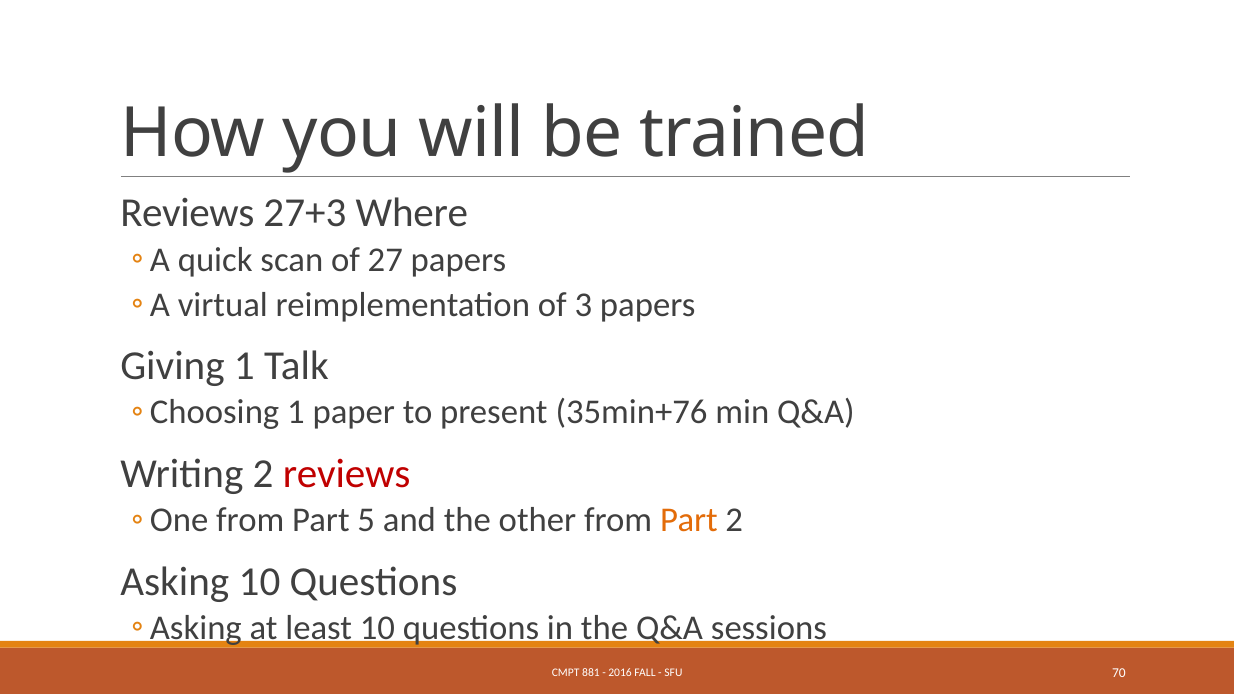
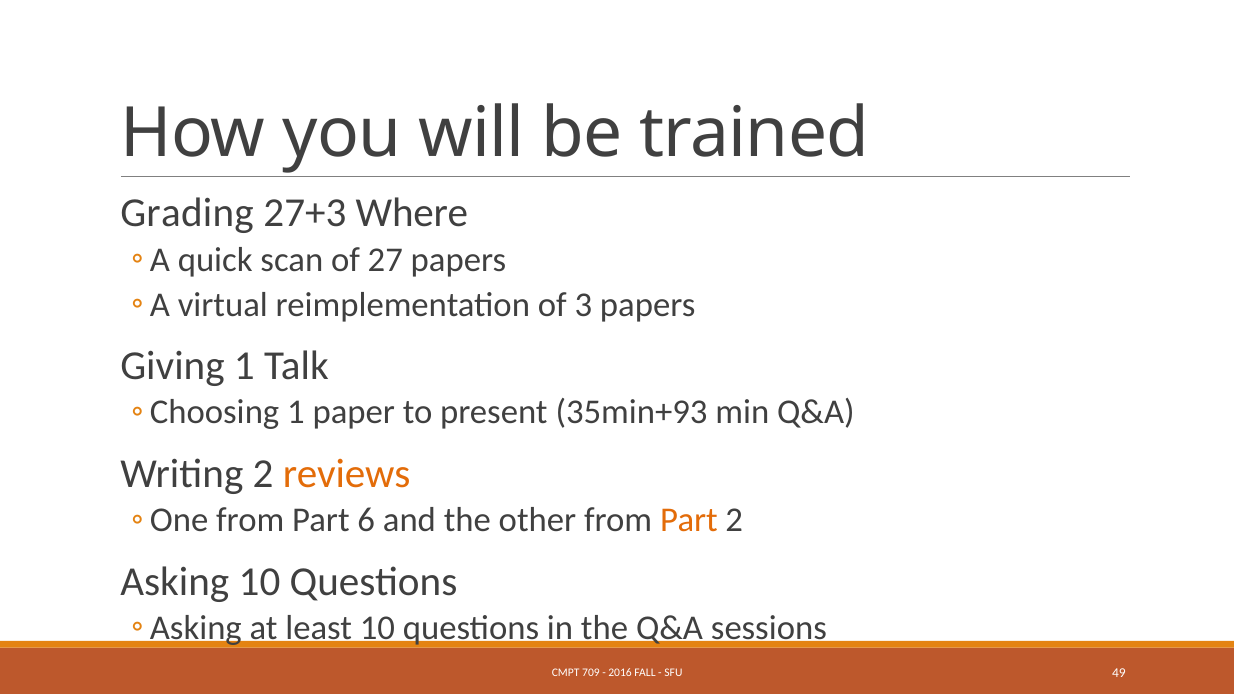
Reviews: Reviews -> Grading (187, 213)
35min+76: 35min+76 -> 35min+93 (632, 413)
reviews colour: red -> orange (347, 474)
5: 5 -> 6 (366, 520)
881: 881 -> 709 (591, 673)
70: 70 -> 49 (1119, 673)
